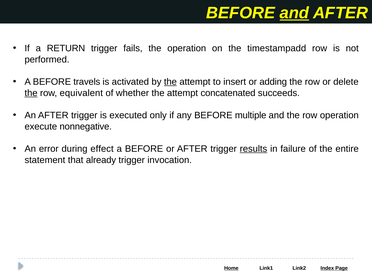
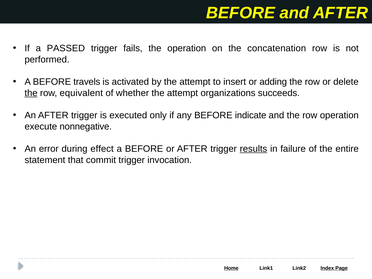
and underline: present -> none (294, 13)
RETURN: RETURN -> PASSED (66, 48)
timestampadd: timestampadd -> concatenation (277, 48)
the underline: present -> none (170, 82)
concatenated: concatenated -> organizations (228, 93)
multiple: multiple -> indicate (251, 115)
already: already -> commit (101, 160)
